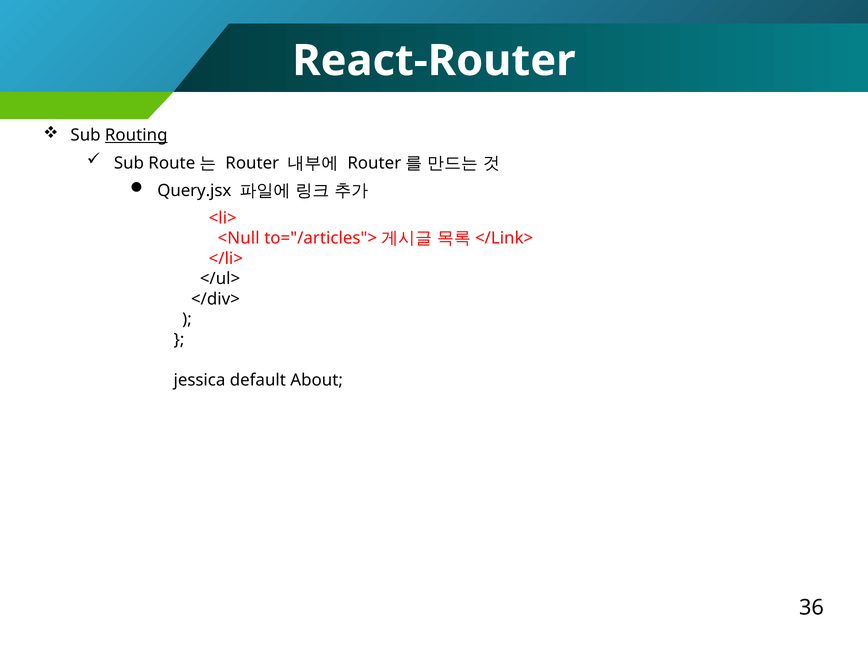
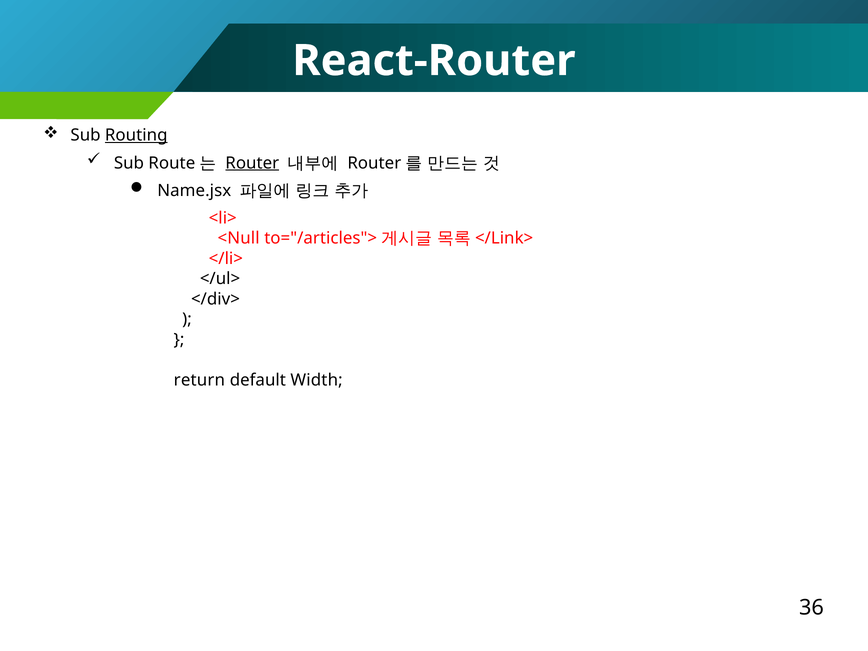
Router underline: none -> present (252, 163)
Query.jsx: Query.jsx -> Name.jsx (194, 190)
jessica: jessica -> return (199, 380)
About: About -> Width (317, 380)
